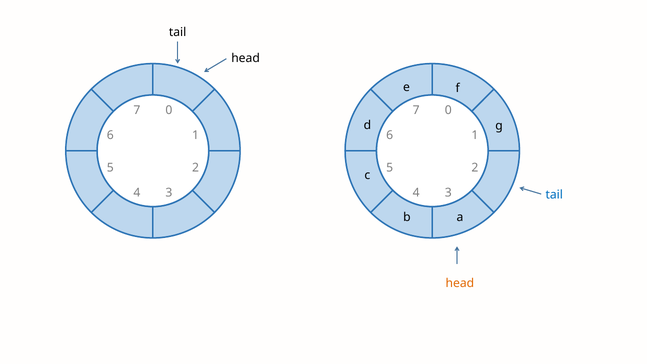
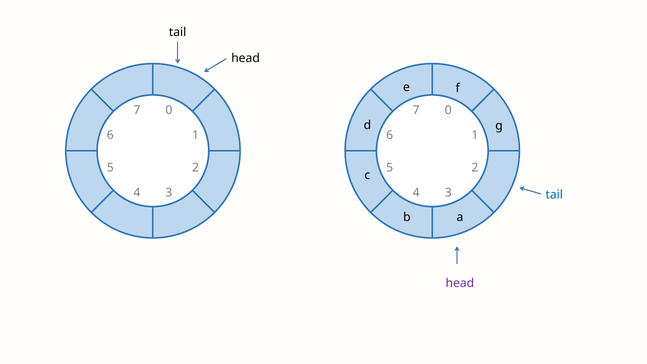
head colour: orange -> purple (460, 283)
